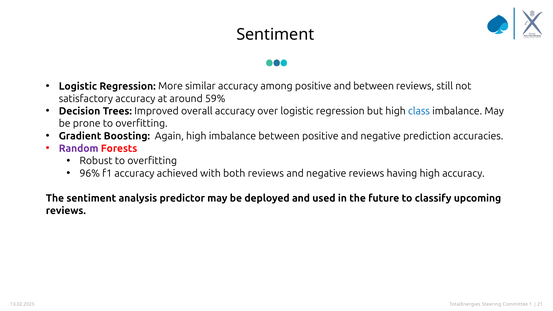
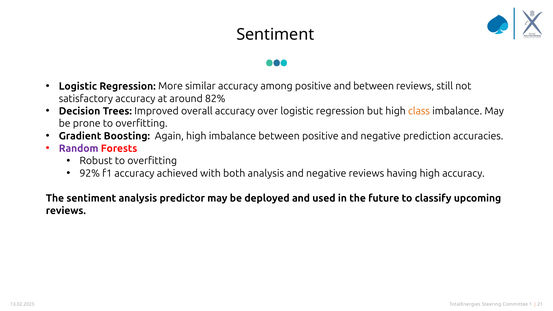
59%: 59% -> 82% (215, 99)
class colour: blue -> orange (419, 111)
96%: 96% -> 92% (90, 173)
both reviews: reviews -> analysis (266, 173)
